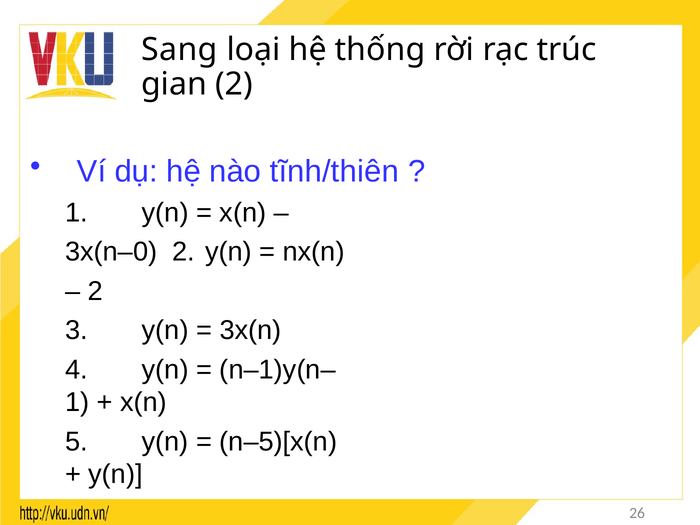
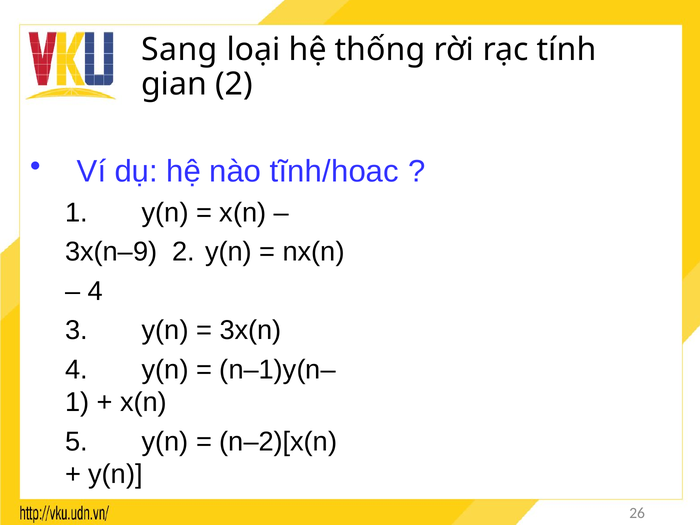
trúc: trúc -> tính (567, 50)
tĩnh/thiên: tĩnh/thiên -> tĩnh/hoac (334, 171)
3x(n–0: 3x(n–0 -> 3x(n–9 (111, 252)
2: 2 -> 4 (95, 291)
n–5)[x(n: n–5)[x(n -> n–2)[x(n (278, 442)
